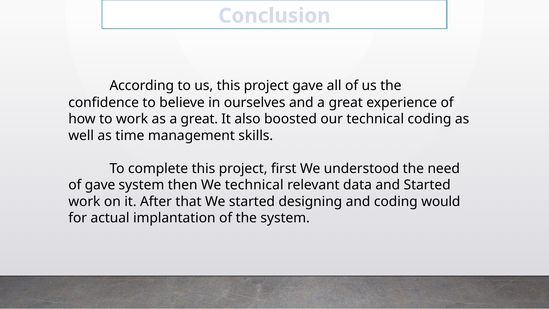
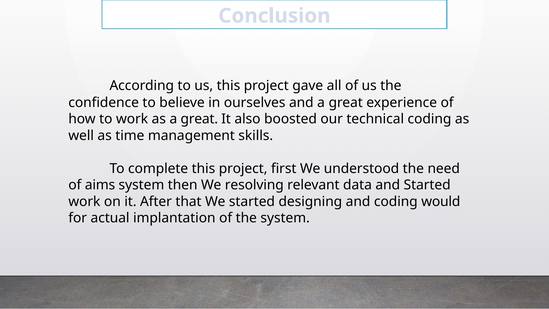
of gave: gave -> aims (100, 185)
We technical: technical -> resolving (254, 185)
